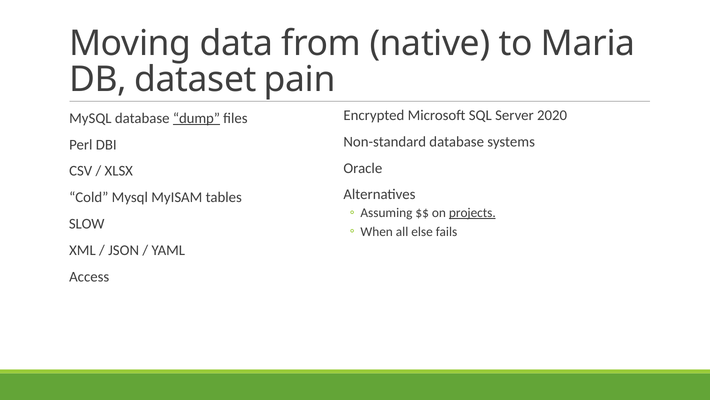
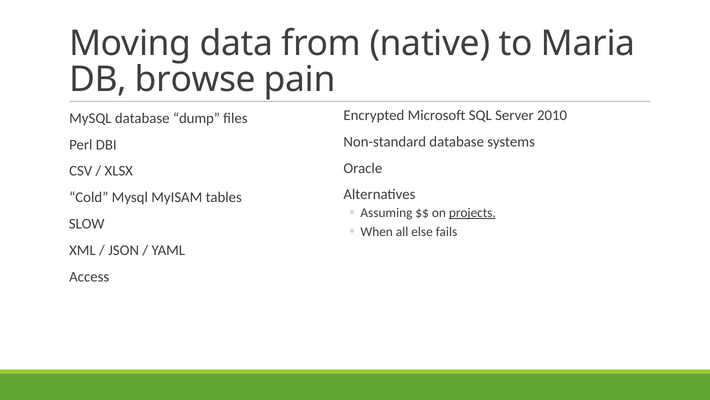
dataset: dataset -> browse (195, 80)
2020: 2020 -> 2010 (552, 115)
dump underline: present -> none (196, 118)
